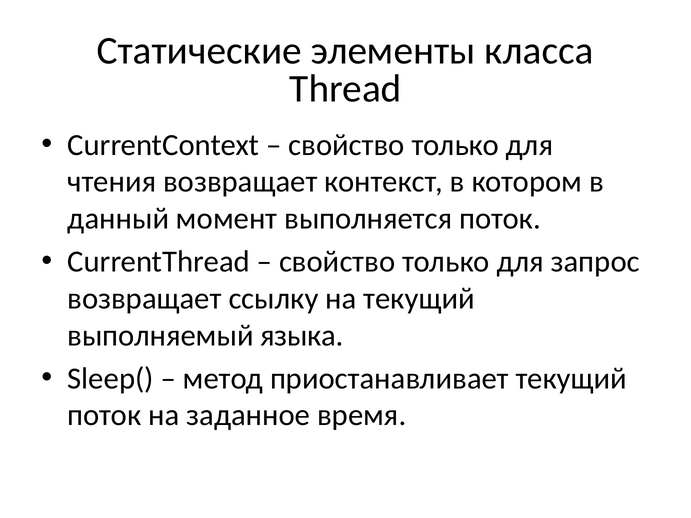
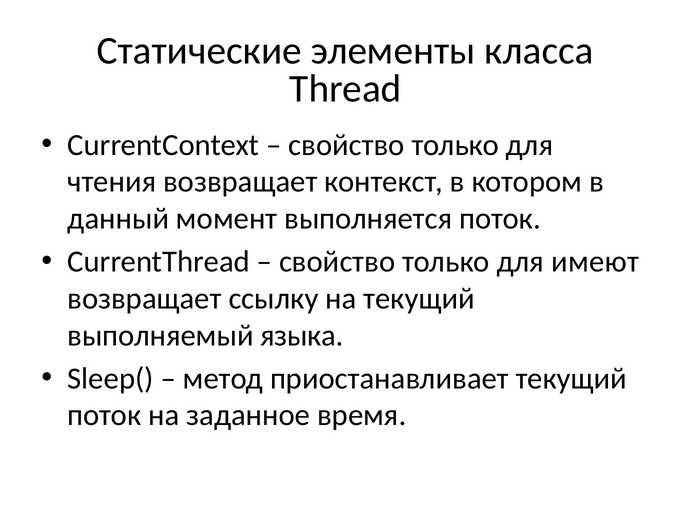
запрос: запрос -> имеют (595, 262)
